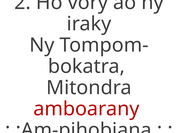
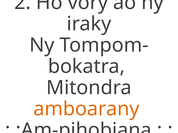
amboarany colour: red -> orange (86, 109)
